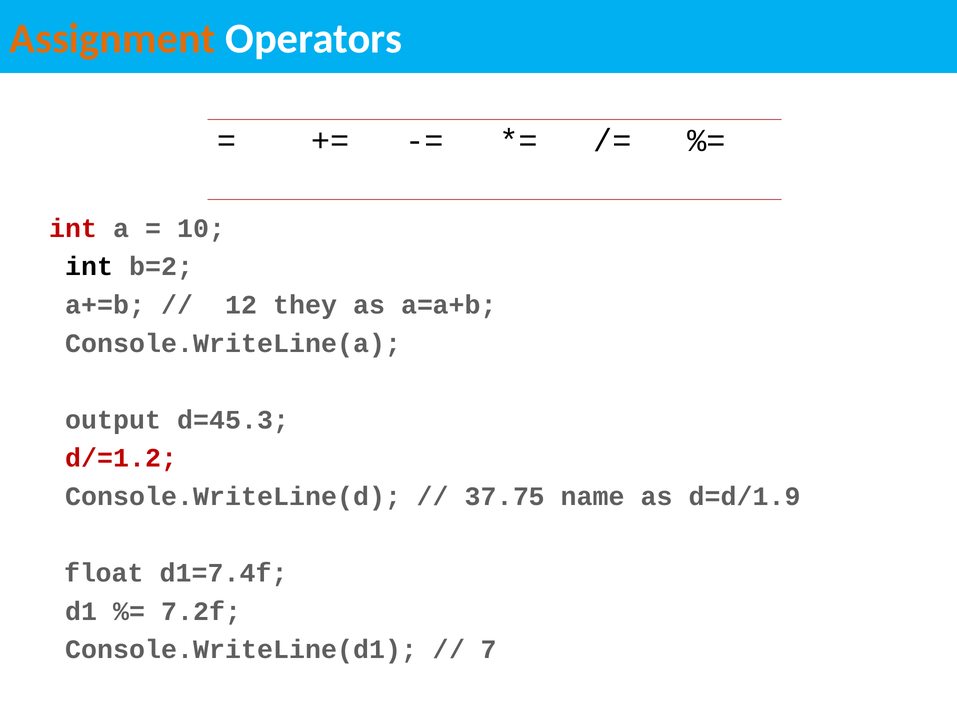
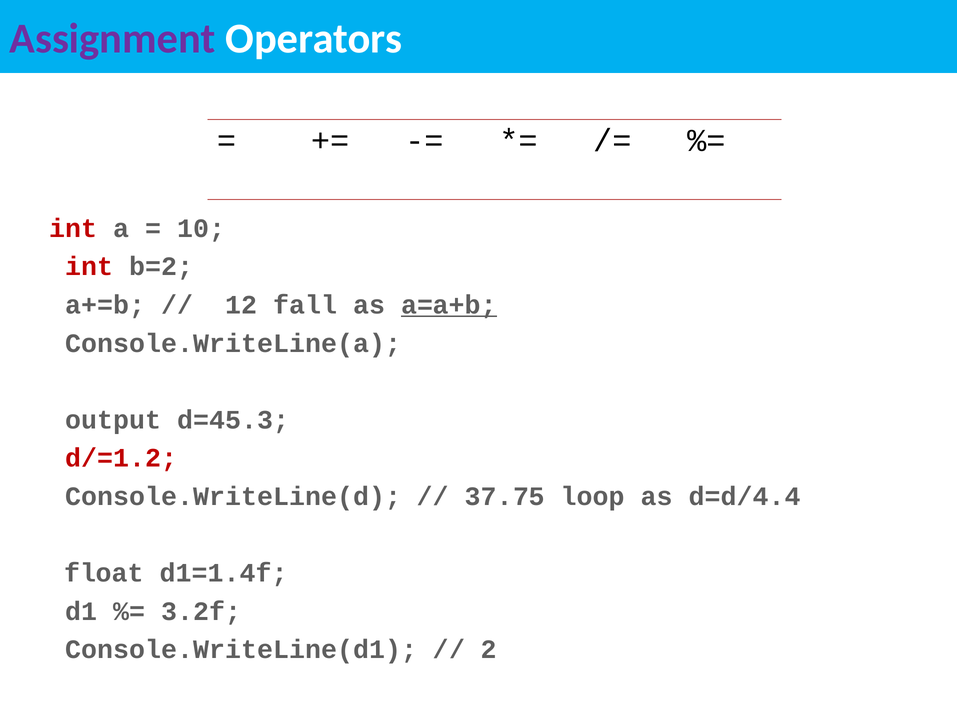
Assignment colour: orange -> purple (113, 39)
int colour: black -> red (89, 267)
they: they -> fall (305, 305)
a=a+b underline: none -> present (449, 305)
name: name -> loop (593, 496)
d=d/1.9: d=d/1.9 -> d=d/4.4 (745, 496)
d1=7.4f: d1=7.4f -> d1=1.4f (224, 573)
7.2f: 7.2f -> 3.2f (201, 611)
7: 7 -> 2 (489, 649)
